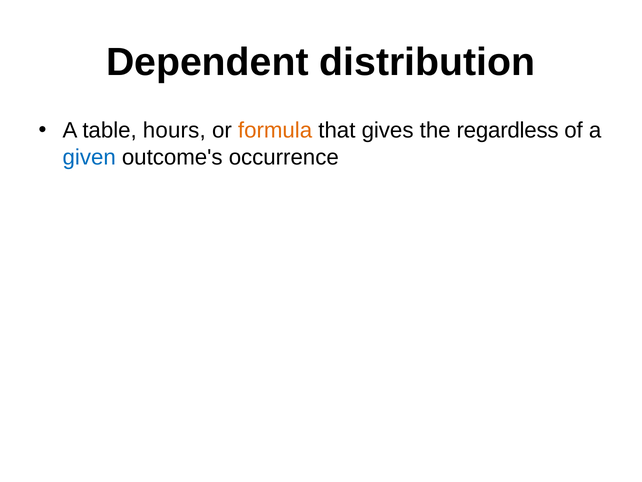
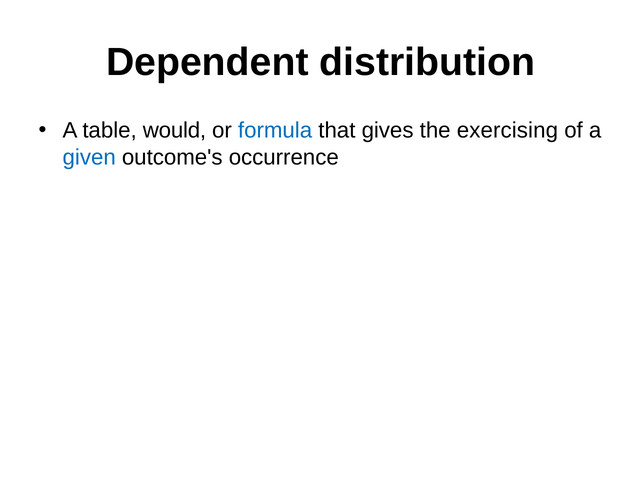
hours: hours -> would (174, 130)
formula colour: orange -> blue (275, 130)
regardless: regardless -> exercising (507, 130)
